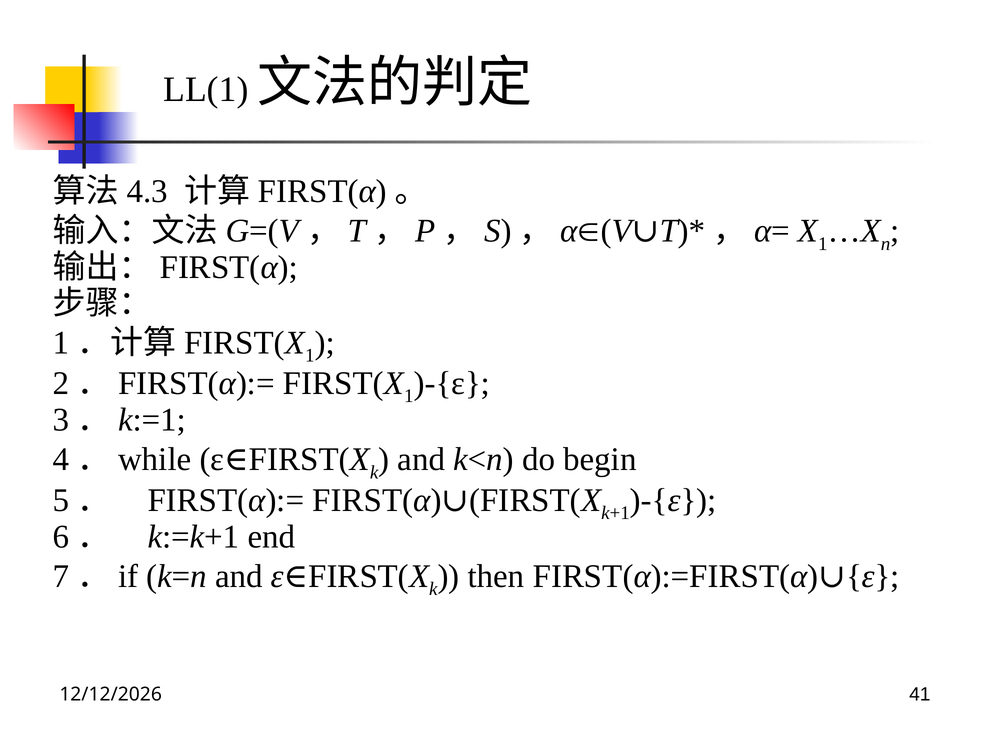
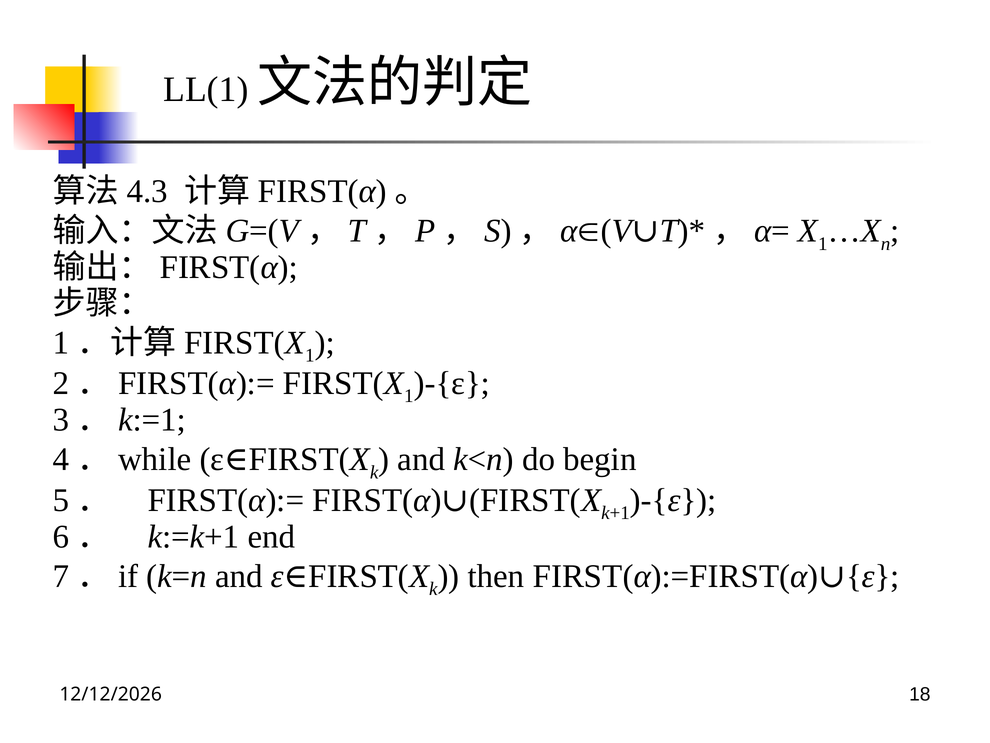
41: 41 -> 18 (920, 694)
